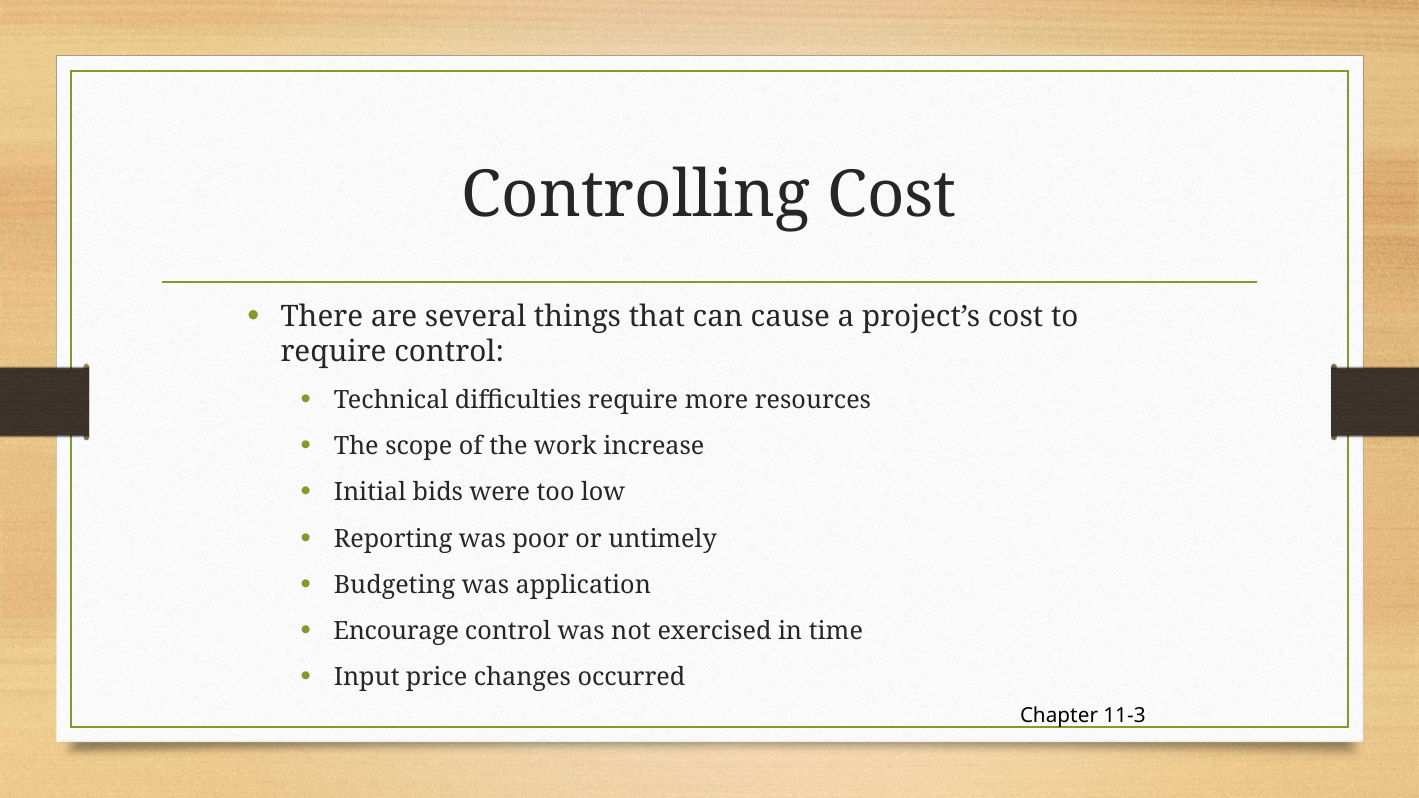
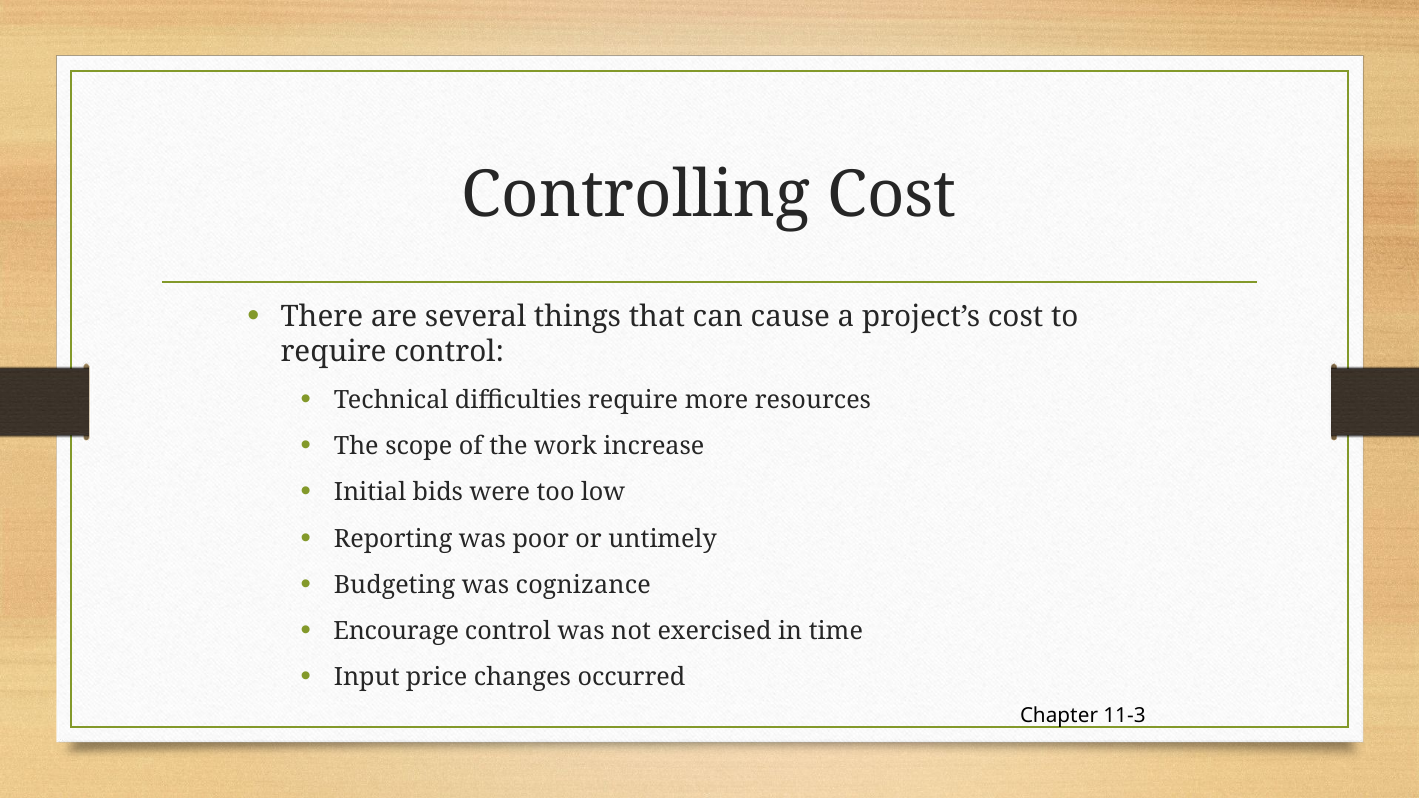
application: application -> cognizance (583, 585)
